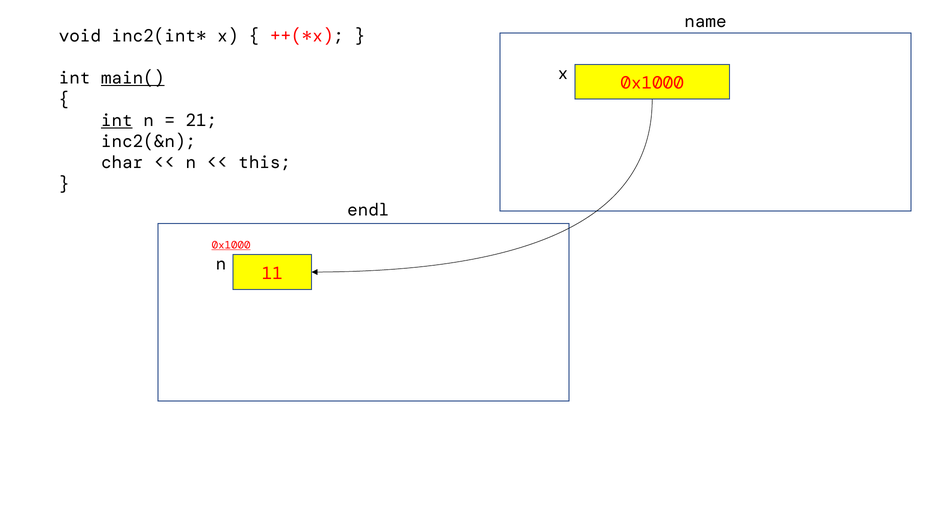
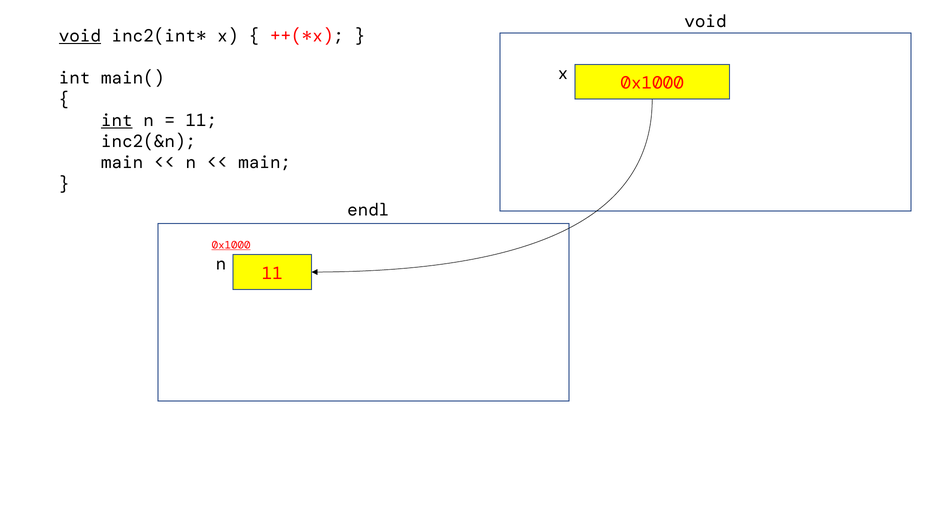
name: name -> void (705, 21)
void underline: none -> present (80, 36)
main( underline: present -> none (133, 78)
21: 21 -> 11 (201, 120)
char: char -> main (122, 163)
this: this -> main (265, 163)
